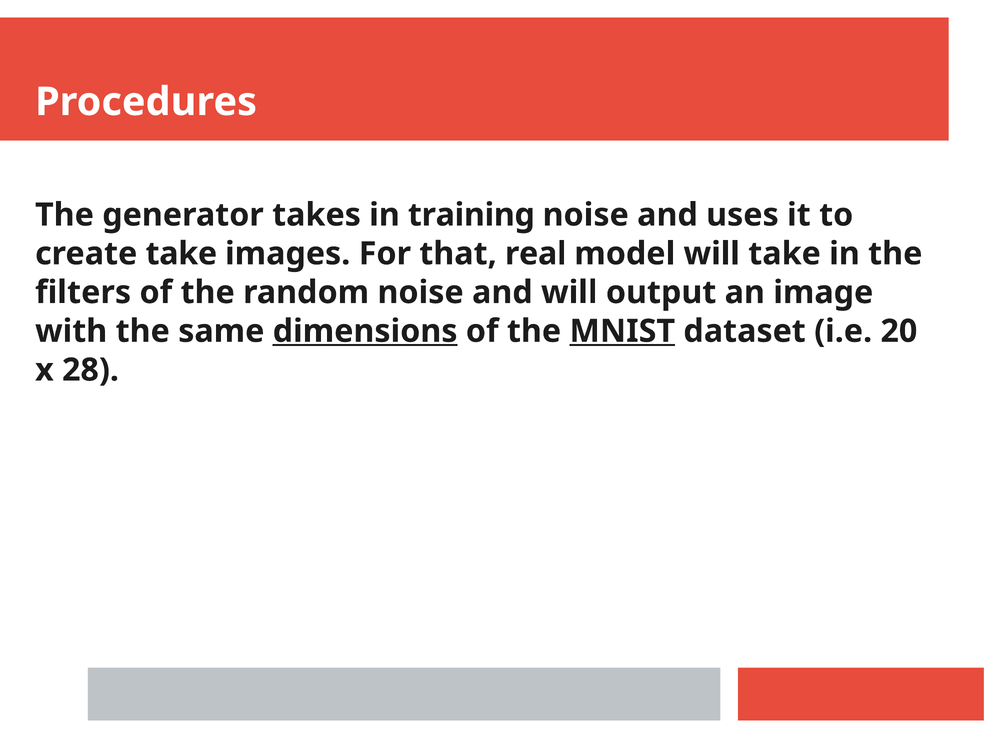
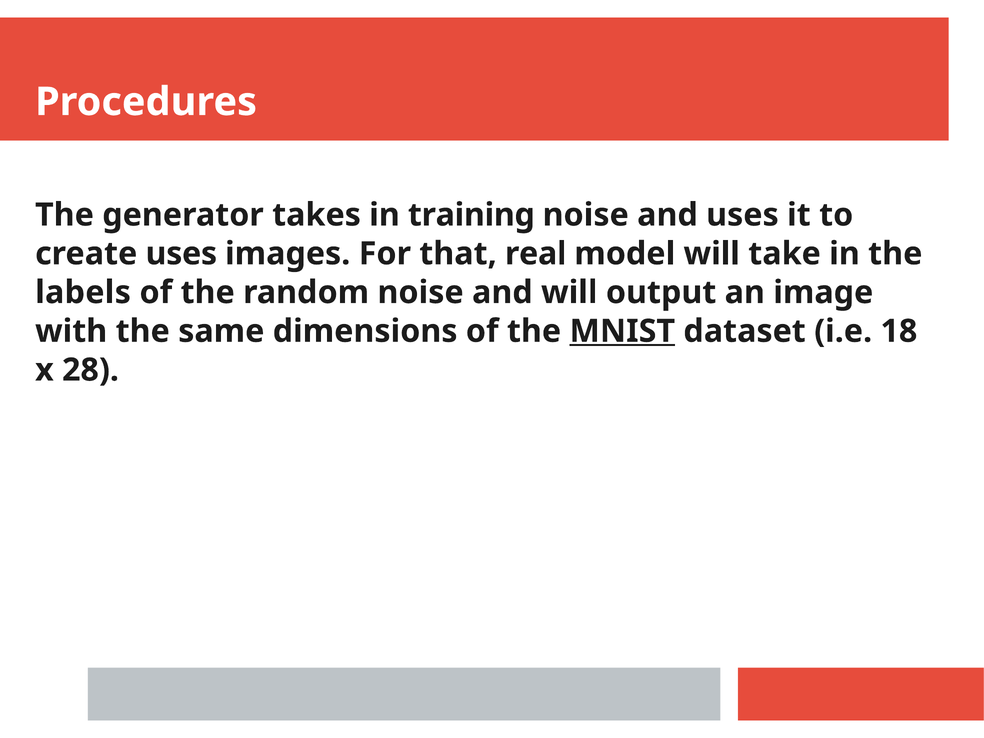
create take: take -> uses (181, 254)
filters: filters -> labels (83, 292)
dimensions underline: present -> none (365, 331)
20: 20 -> 18 (899, 331)
